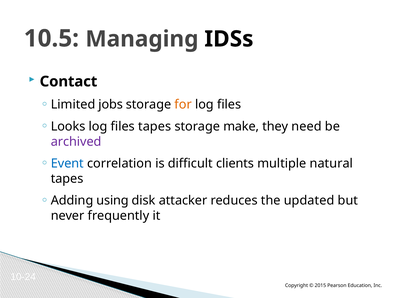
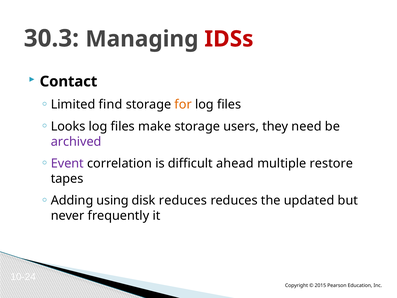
10.5: 10.5 -> 30.3 (51, 38)
IDSs colour: black -> red (229, 39)
jobs: jobs -> find (111, 104)
files tapes: tapes -> make (155, 126)
make: make -> users (241, 126)
Event colour: blue -> purple (67, 163)
clients: clients -> ahead (235, 163)
natural: natural -> restore (331, 163)
disk attacker: attacker -> reduces (183, 200)
